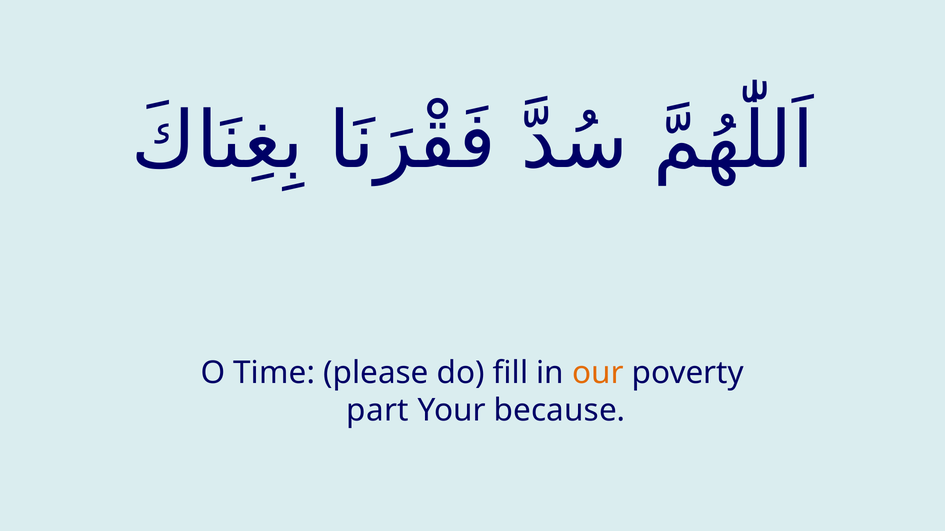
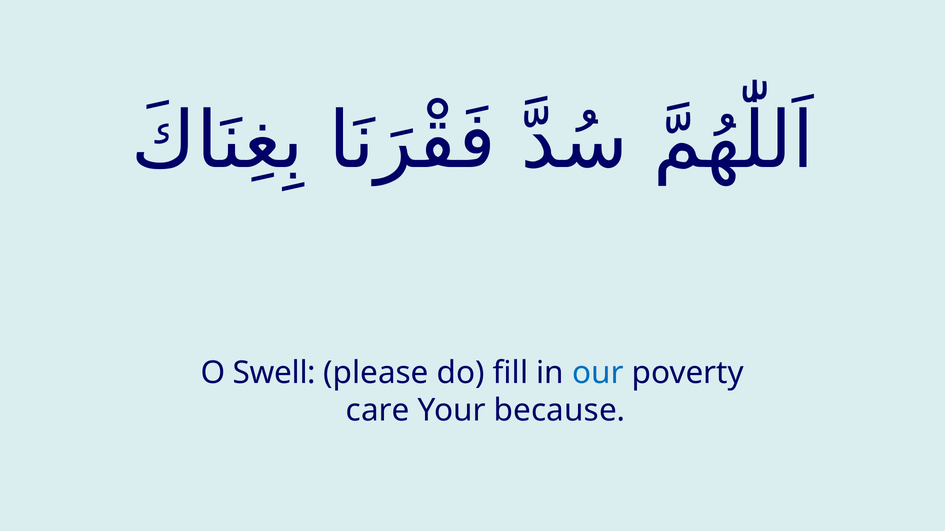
Time: Time -> Swell (274, 373)
our colour: orange -> blue (598, 373)
part: part -> care (378, 411)
